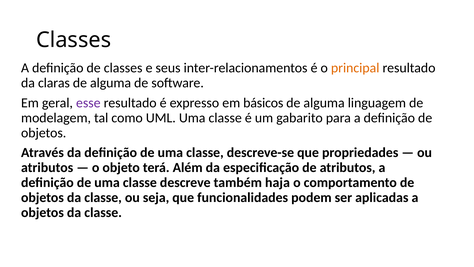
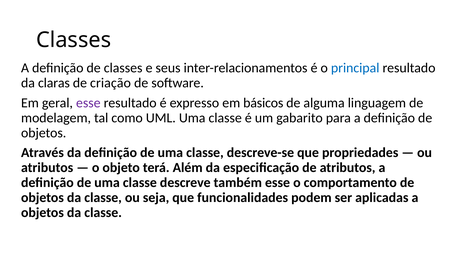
principal colour: orange -> blue (355, 68)
alguma: alguma -> criação (110, 83)
também haja: haja -> esse (278, 182)
